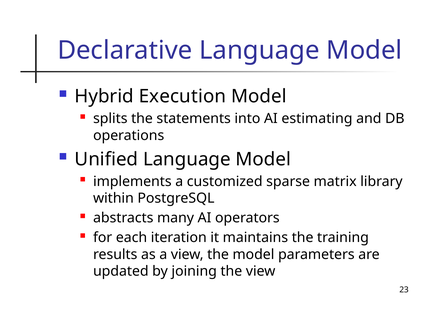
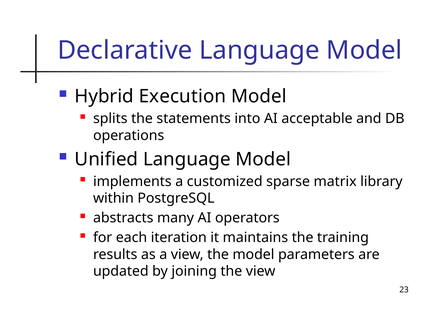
estimating: estimating -> acceptable (317, 119)
